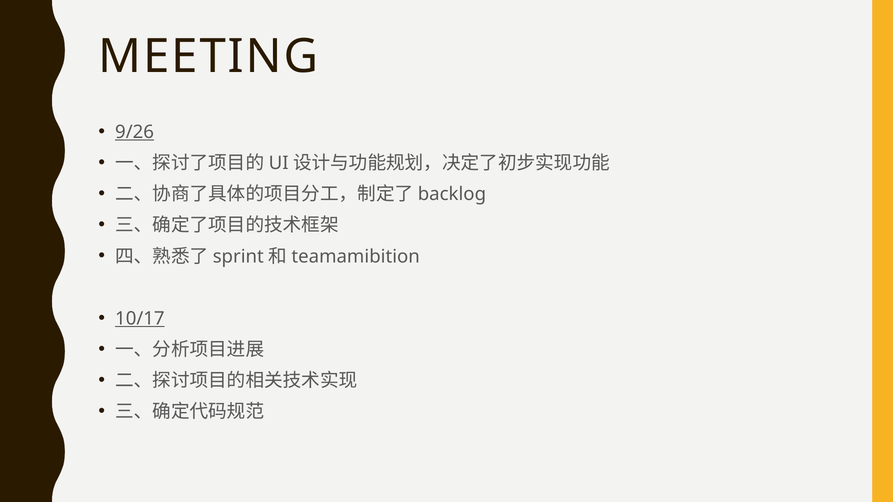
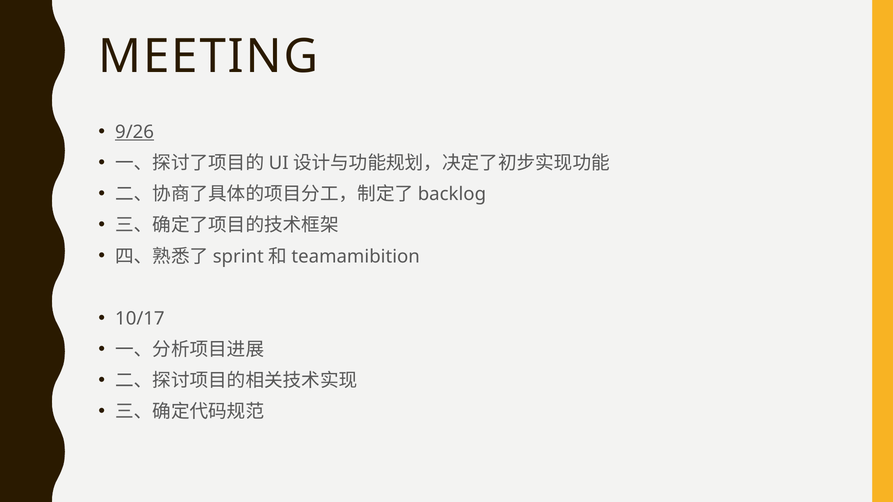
10/17 underline: present -> none (140, 319)
